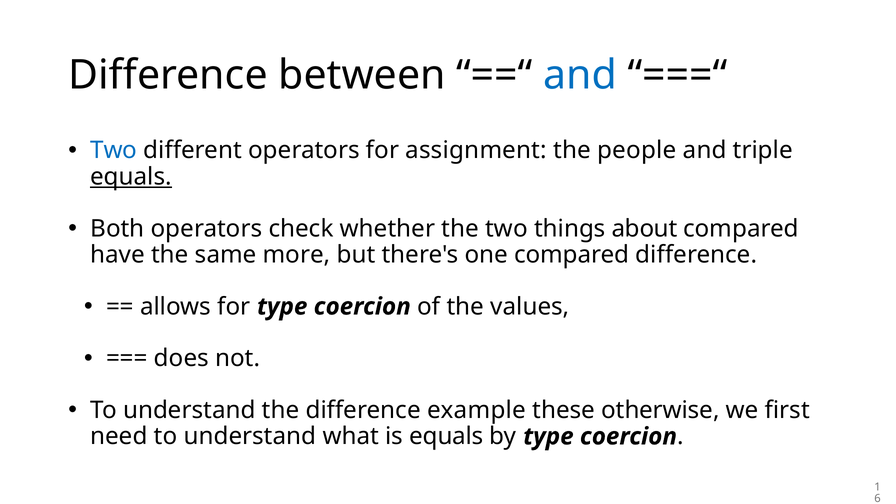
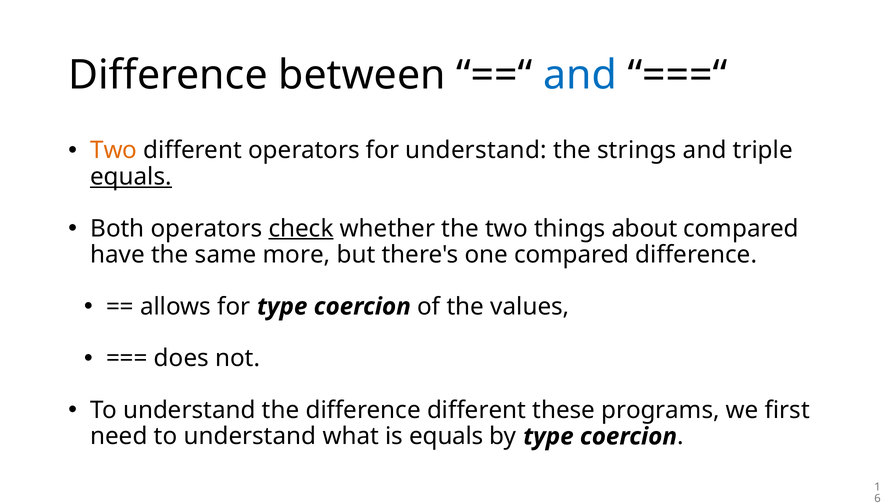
Two colour: blue -> orange (114, 150)
for assignment: assignment -> understand (476, 150)
people: people -> strings (637, 150)
check underline: none -> present (301, 229)
difference example: example -> different (477, 410)
otherwise: otherwise -> programs (660, 410)
